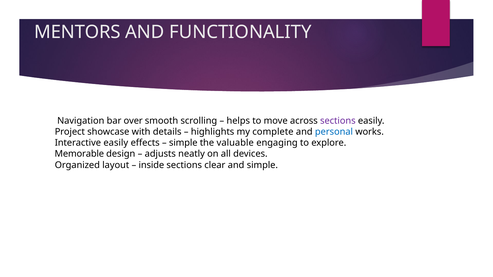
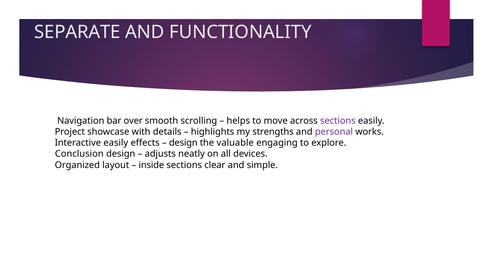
MENTORS: MENTORS -> SEPARATE (77, 32)
complete: complete -> strengths (273, 132)
personal colour: blue -> purple (334, 132)
simple: simple -> design (183, 143)
Memorable: Memorable -> Conclusion (79, 154)
